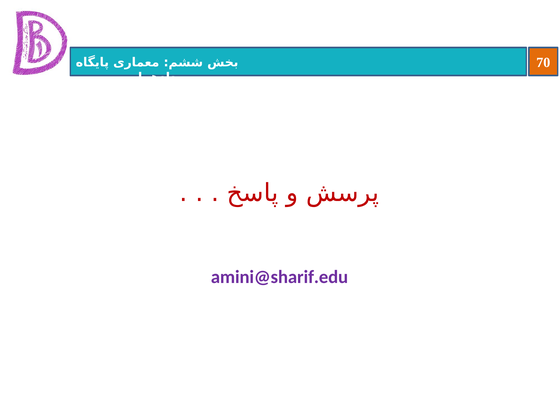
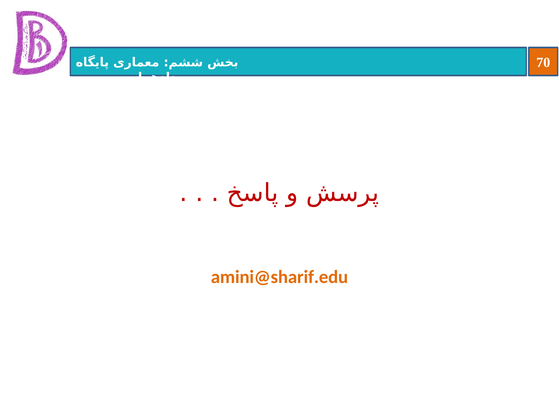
amini@sharif.edu colour: purple -> orange (279, 277)
